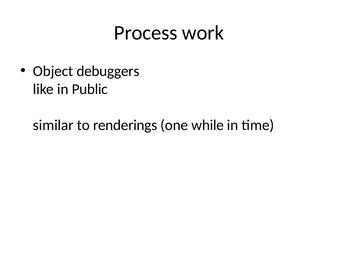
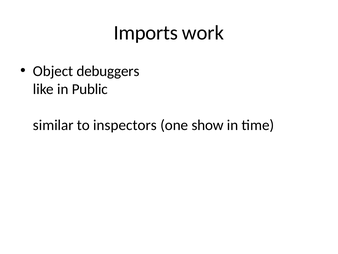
Process: Process -> Imports (146, 33)
renderings: renderings -> inspectors (125, 125)
while: while -> show (208, 125)
